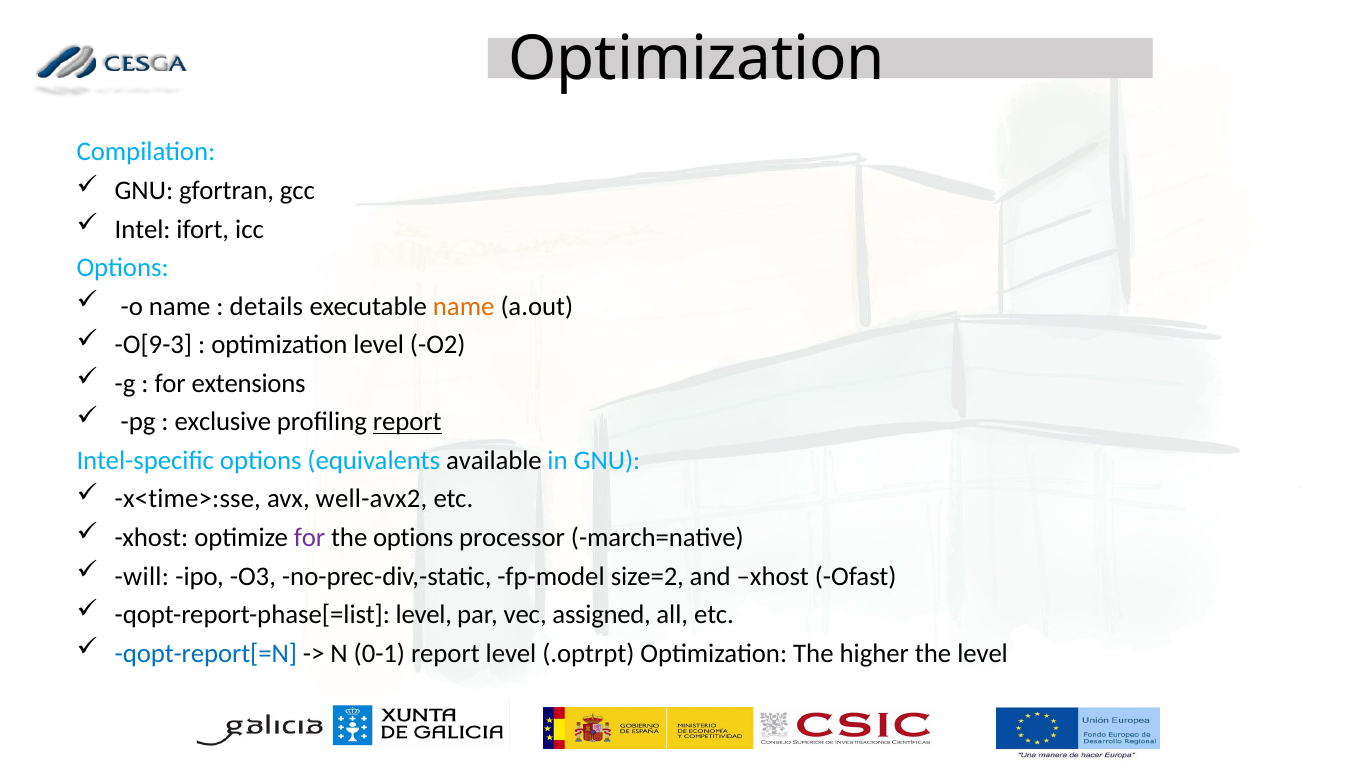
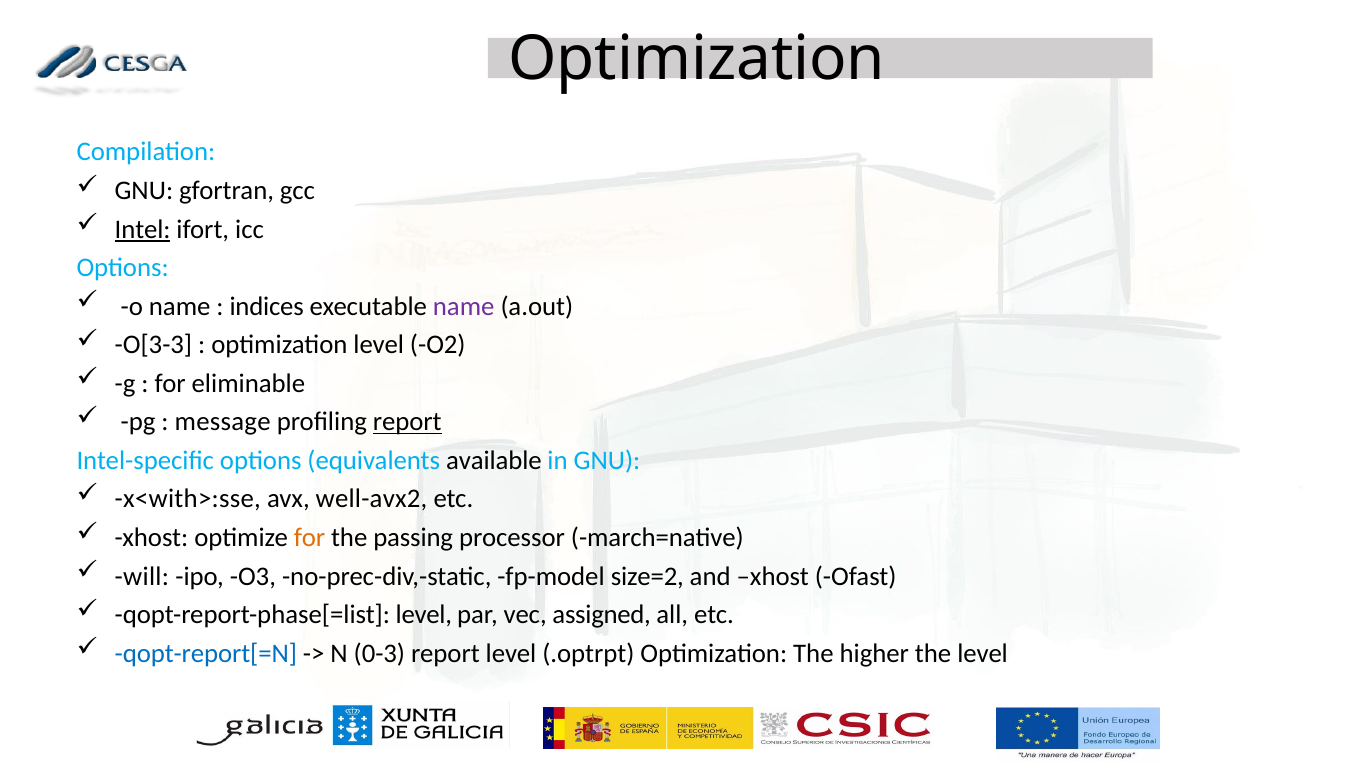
Intel underline: none -> present (143, 229)
details: details -> indices (267, 306)
name colour: orange -> purple (464, 306)
O[9-3: O[9-3 -> O[3-3 (153, 345)
extensions: extensions -> eliminable (248, 383)
exclusive: exclusive -> message (223, 422)
x<time>:sse: x<time>:sse -> x<with>:sse (188, 499)
for colour: purple -> orange (310, 537)
the options: options -> passing (413, 537)
0-1: 0-1 -> 0-3 (379, 653)
